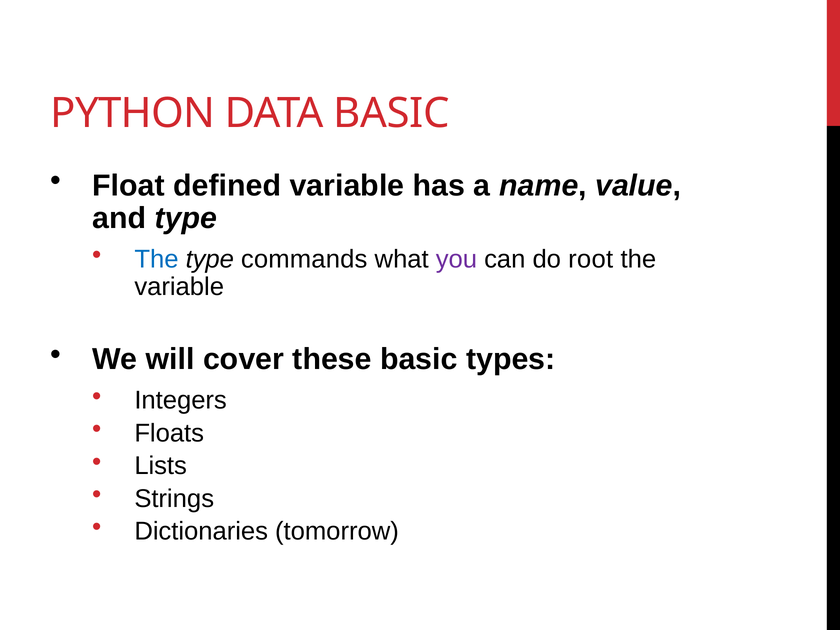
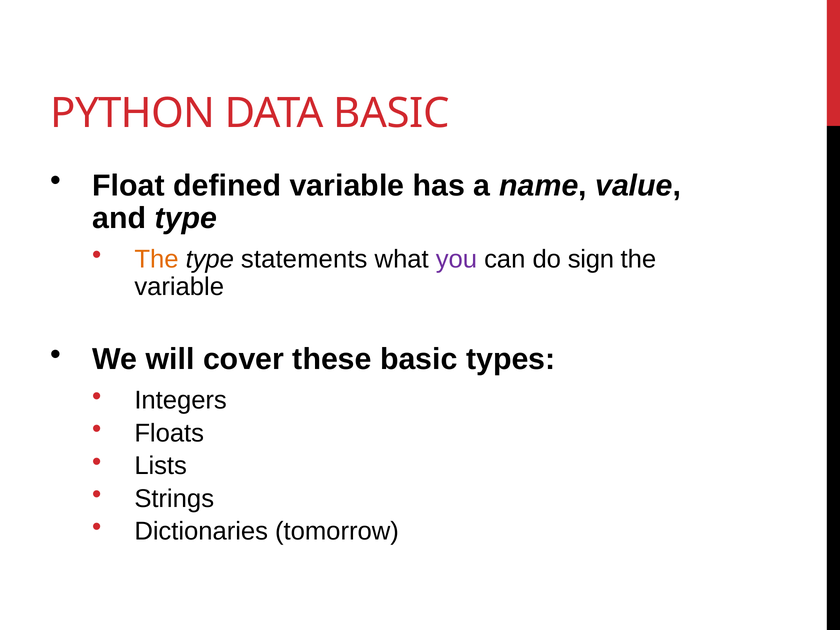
The colour: blue -> orange (156, 259)
commands: commands -> statements (304, 259)
root: root -> sign (591, 259)
